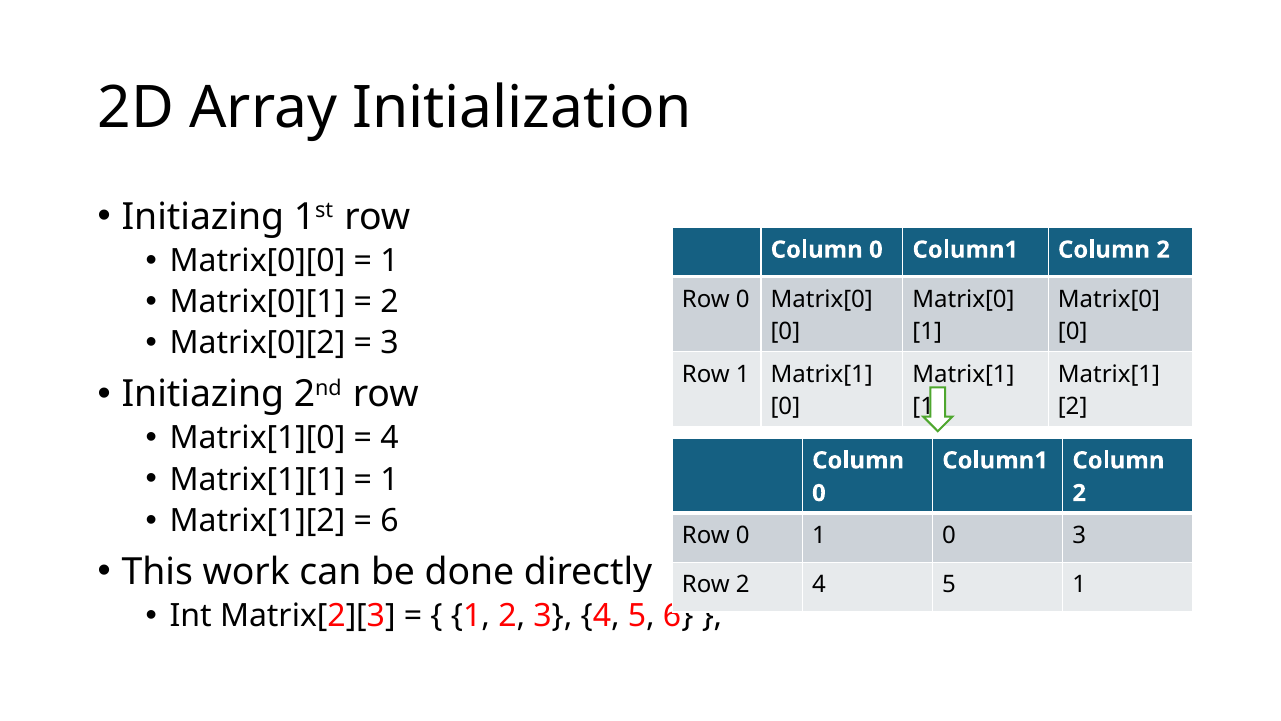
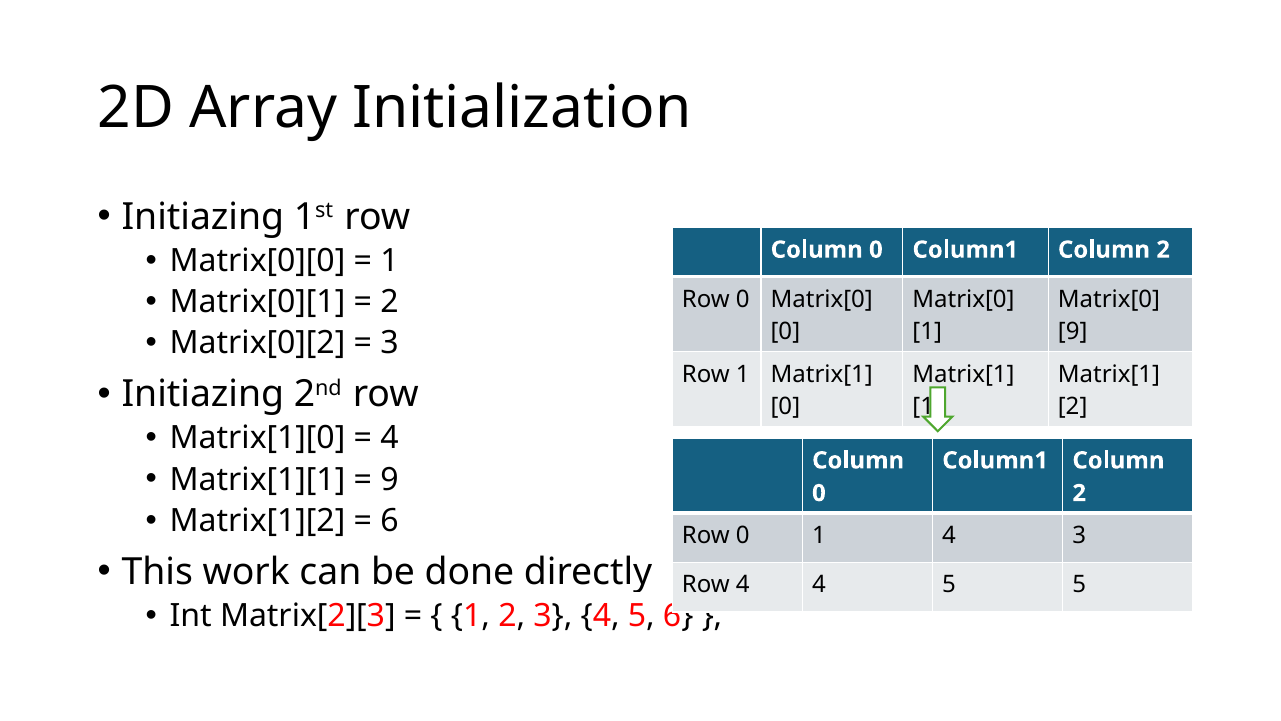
0: 0 -> 9 (1073, 332)
1: 1 -> 9 (389, 479)
1 0: 0 -> 4 (949, 535)
Row 2: 2 -> 4 (743, 585)
5 1: 1 -> 5 (1079, 585)
